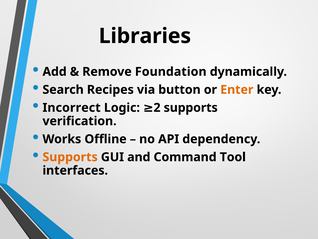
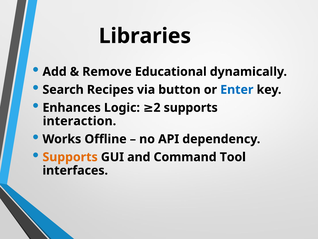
Foundation: Foundation -> Educational (171, 72)
Enter colour: orange -> blue (237, 90)
Incorrect: Incorrect -> Enhances (72, 107)
verification: verification -> interaction (79, 121)
